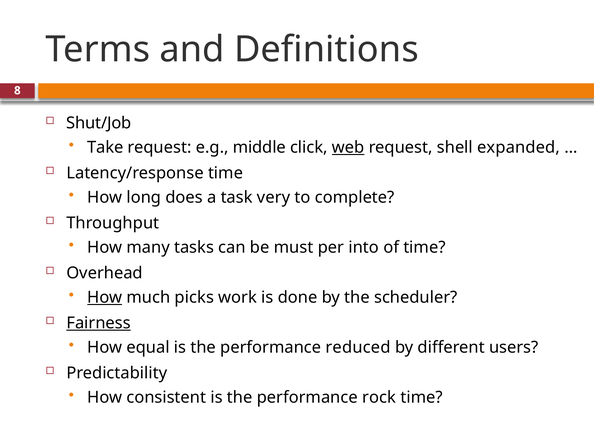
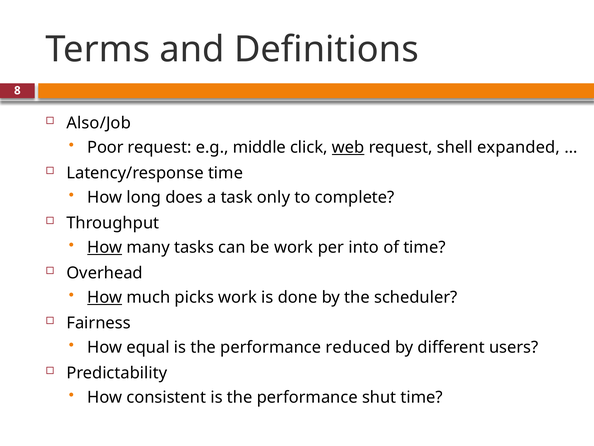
Shut/Job: Shut/Job -> Also/Job (99, 123)
Take: Take -> Poor (105, 147)
very: very -> only (273, 197)
How underline: none -> present (105, 247)
be must: must -> work (294, 247)
Fairness underline: present -> none (99, 323)
rock: rock -> shut (379, 397)
